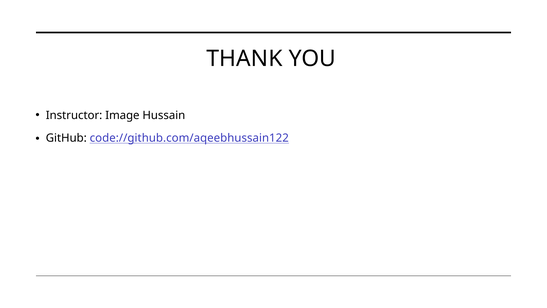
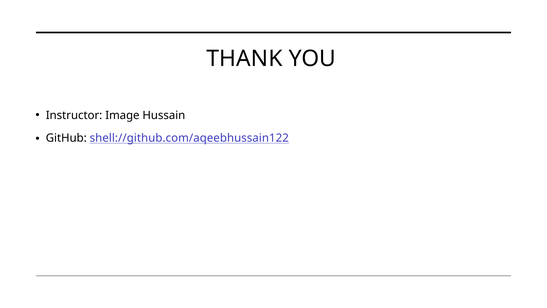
code://github.com/aqeebhussain122: code://github.com/aqeebhussain122 -> shell://github.com/aqeebhussain122 (189, 138)
